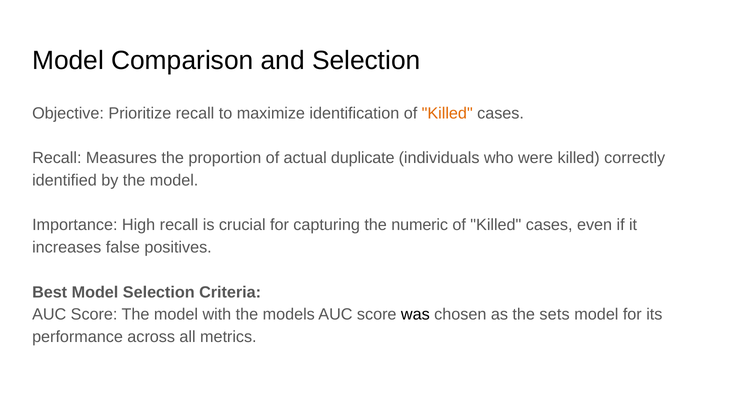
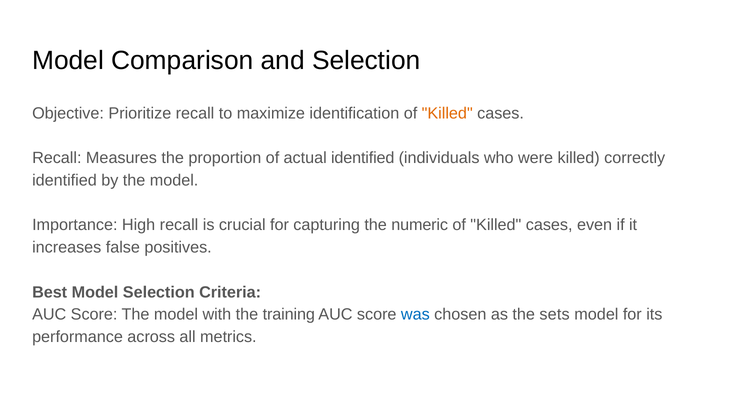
actual duplicate: duplicate -> identified (363, 158)
models: models -> training (289, 314)
was colour: black -> blue (415, 314)
